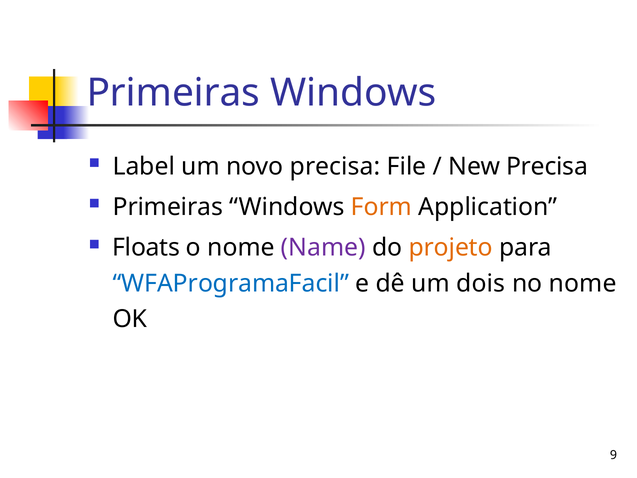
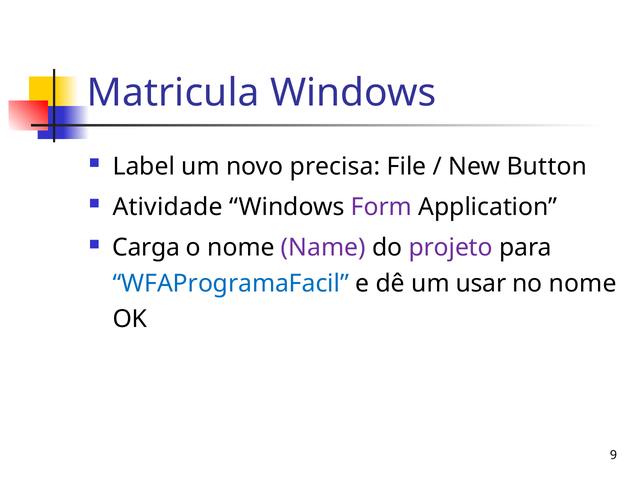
Primeiras: Primeiras -> Matricula (173, 93)
New Precisa: Precisa -> Button (547, 166)
Primeiras: Primeiras -> Atividade (168, 207)
Form colour: orange -> purple (381, 207)
Floats: Floats -> Carga (146, 248)
projeto colour: orange -> purple (451, 248)
dois: dois -> usar (481, 283)
